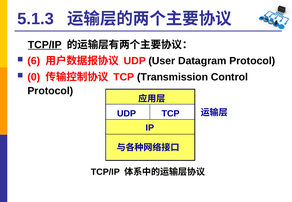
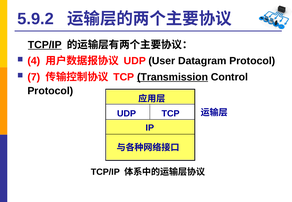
5.1.3: 5.1.3 -> 5.9.2 (36, 19)
6: 6 -> 4 (34, 61)
0: 0 -> 7 (34, 77)
Transmission underline: none -> present (173, 77)
